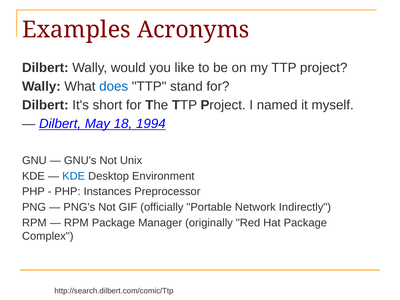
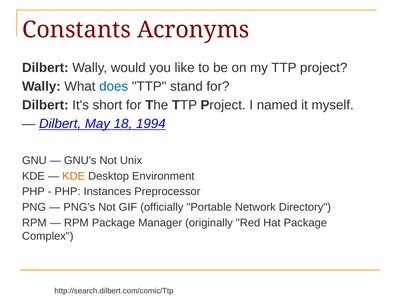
Examples: Examples -> Constants (76, 30)
KDE colour: blue -> orange (74, 176)
Indirectly: Indirectly -> Directory (305, 207)
